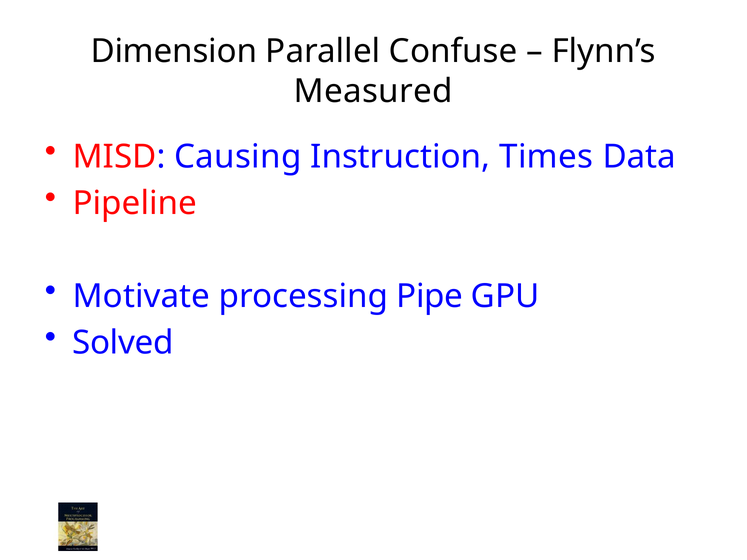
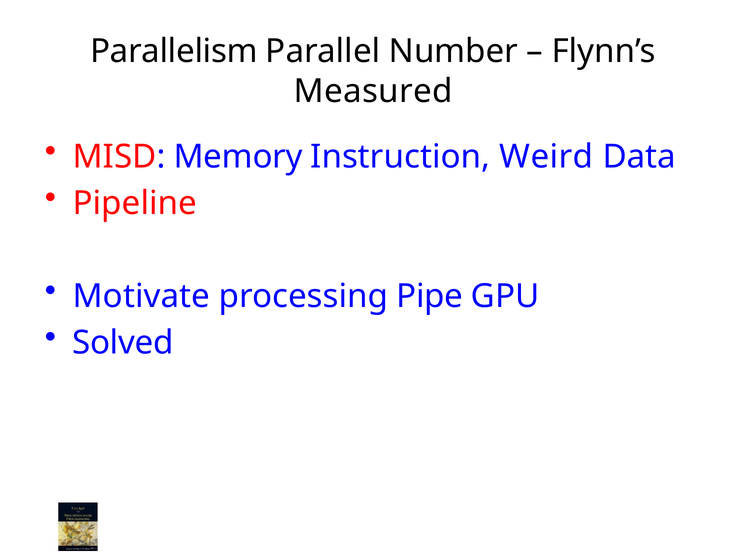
Dimension: Dimension -> Parallelism (174, 52)
Confuse: Confuse -> Number (453, 52)
Causing: Causing -> Memory (238, 157)
Times: Times -> Weird (546, 157)
